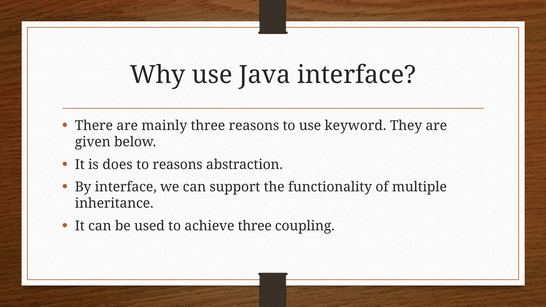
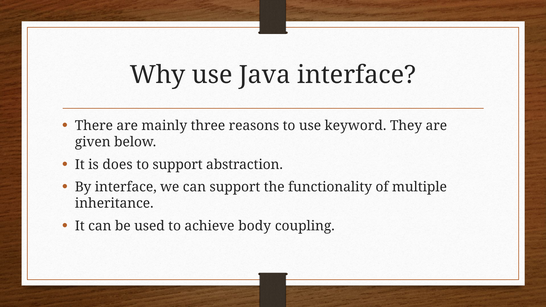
to reasons: reasons -> support (178, 165)
achieve three: three -> body (255, 226)
